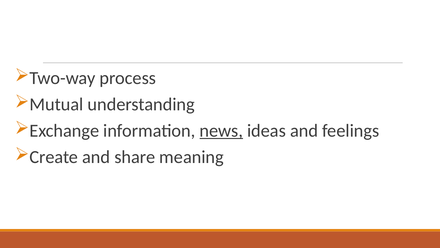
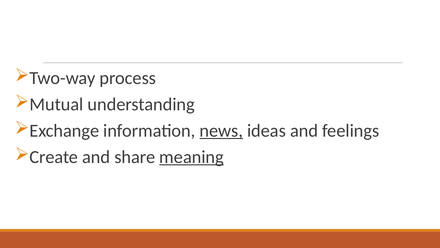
meaning underline: none -> present (192, 157)
